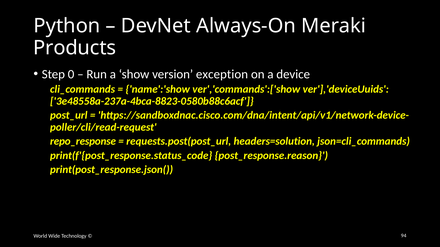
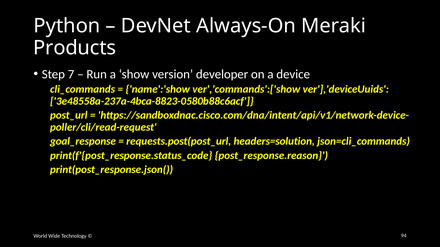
0: 0 -> 7 (71, 74)
exception: exception -> developer (222, 74)
repo_response: repo_response -> goal_response (83, 142)
